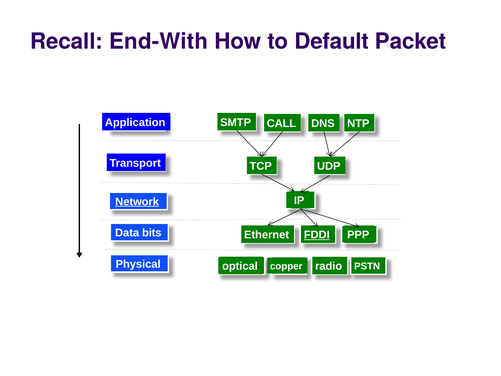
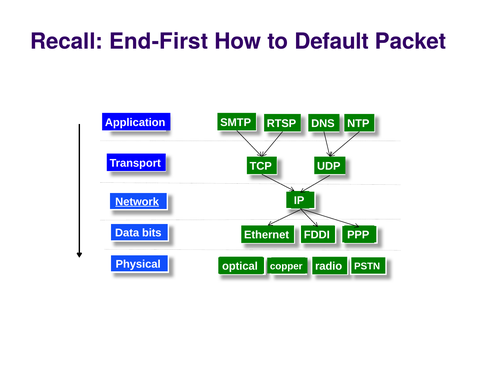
End-With: End-With -> End-First (159, 42)
CALL: CALL -> RTSP (281, 123)
FDDI underline: present -> none (317, 235)
